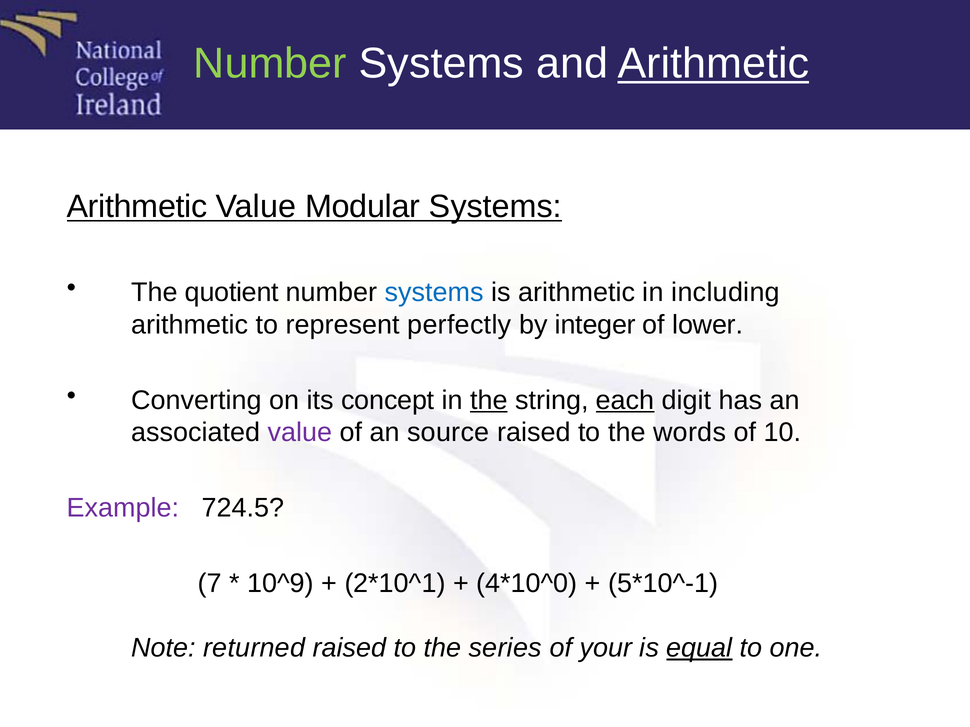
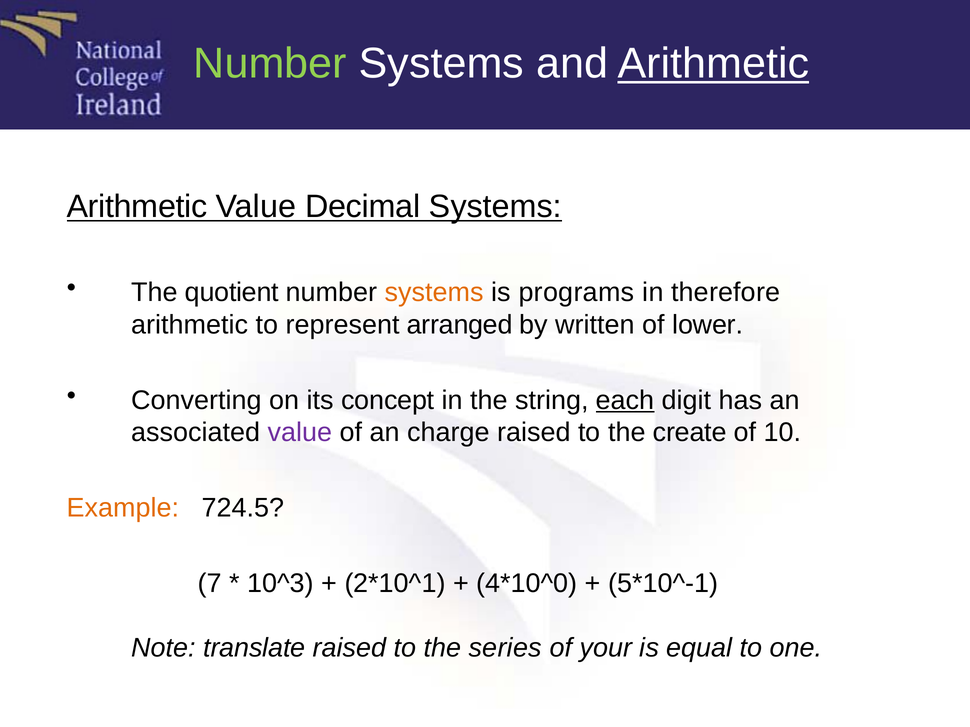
Modular: Modular -> Decimal (363, 207)
systems colour: blue -> orange (434, 293)
is arithmetic: arithmetic -> programs (576, 293)
including: including -> therefore (726, 293)
perfectly: perfectly -> arranged (460, 325)
integer: integer -> written (595, 325)
the underline: present -> none (489, 400)
source: source -> charge (448, 433)
words: words -> create (690, 433)
Example colour: purple -> orange (123, 508)
10^9: 10^9 -> 10^3 (280, 584)
returned: returned -> translate (254, 648)
equal underline: present -> none (699, 648)
